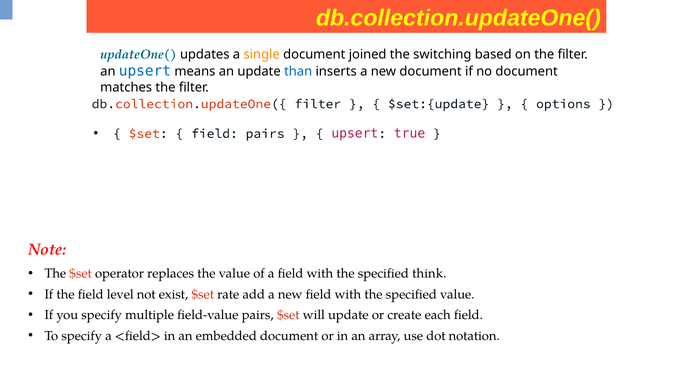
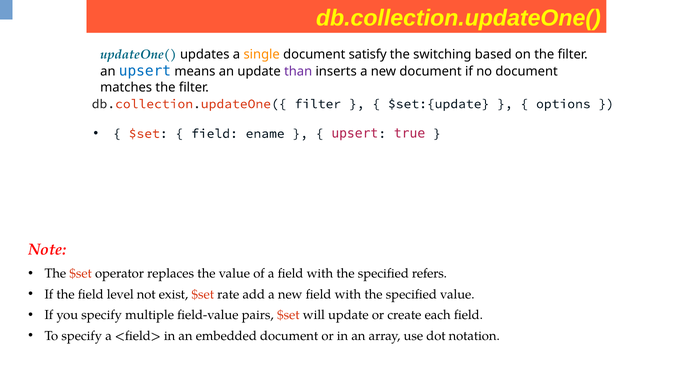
joined: joined -> satisfy (368, 55)
than colour: blue -> purple (298, 72)
field pairs: pairs -> ename (265, 133)
think: think -> refers (429, 273)
